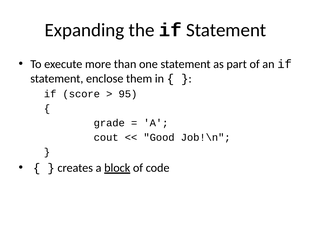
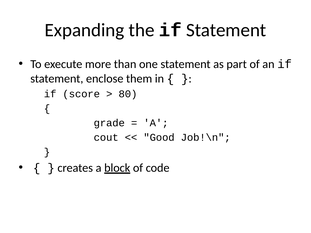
95: 95 -> 80 (128, 94)
